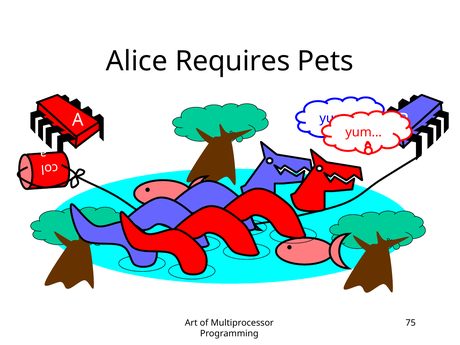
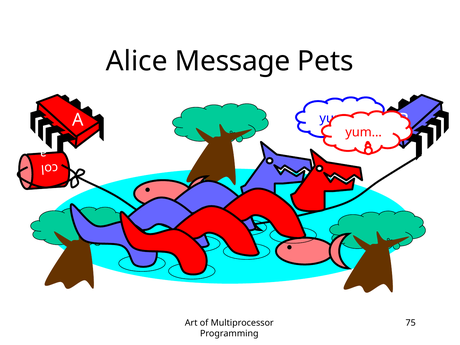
Requires: Requires -> Message (233, 61)
